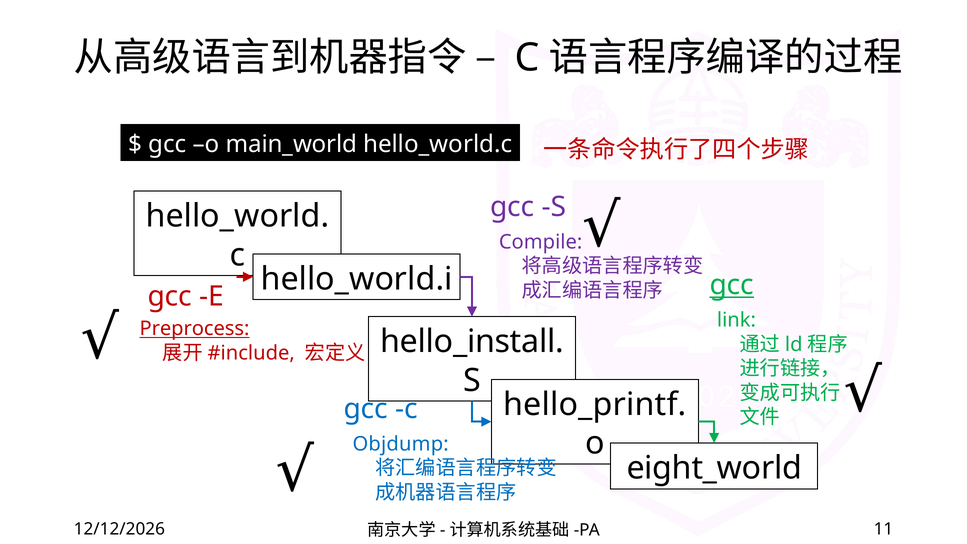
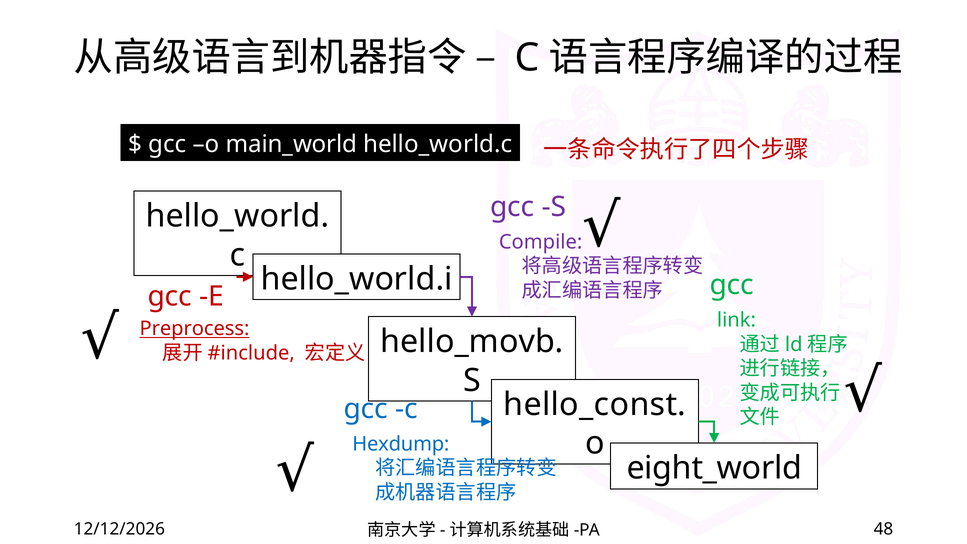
gcc underline: present -> none (732, 285)
hello_install: hello_install -> hello_movb (472, 342)
hello_printf: hello_printf -> hello_const (595, 404)
Objdump: Objdump -> Hexdump (401, 444)
11: 11 -> 48 (883, 529)
